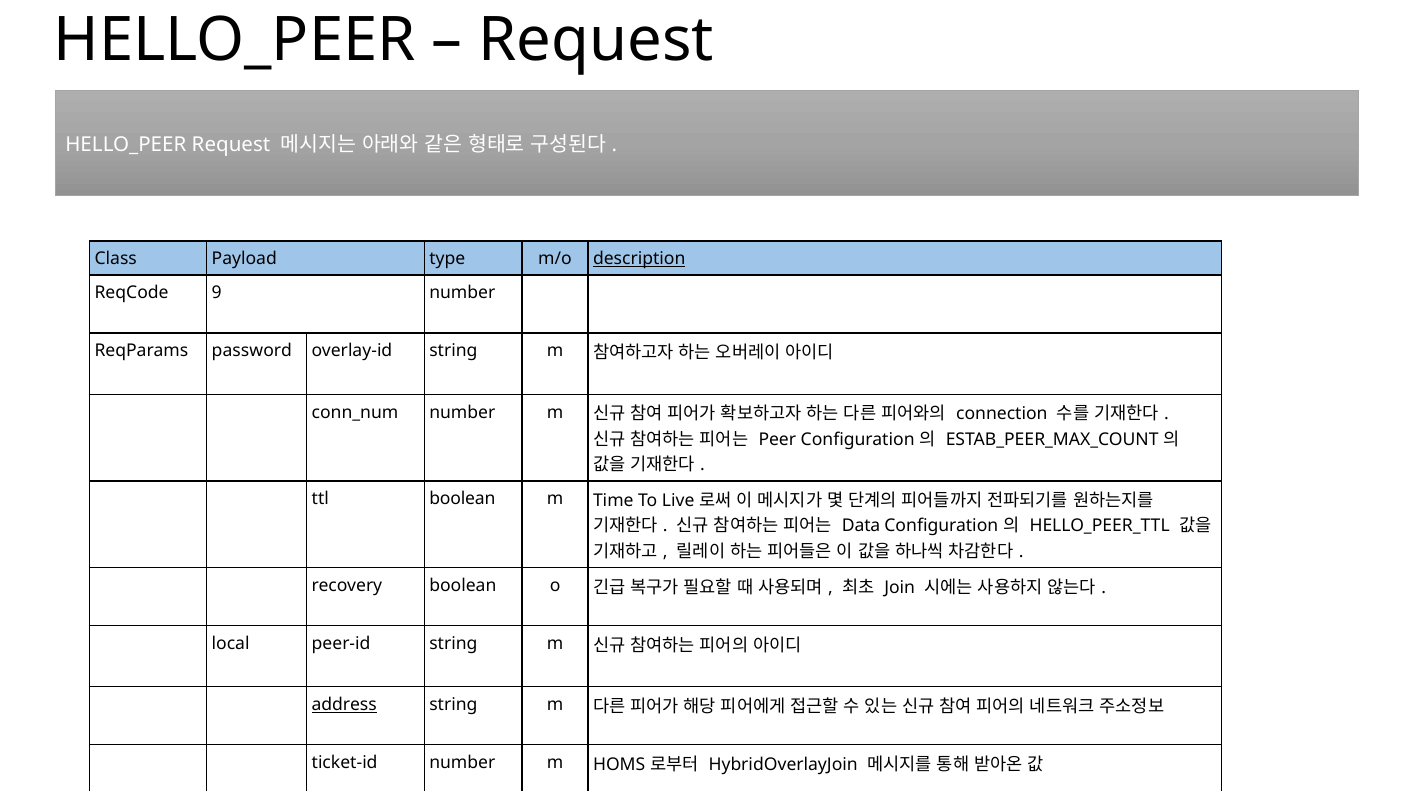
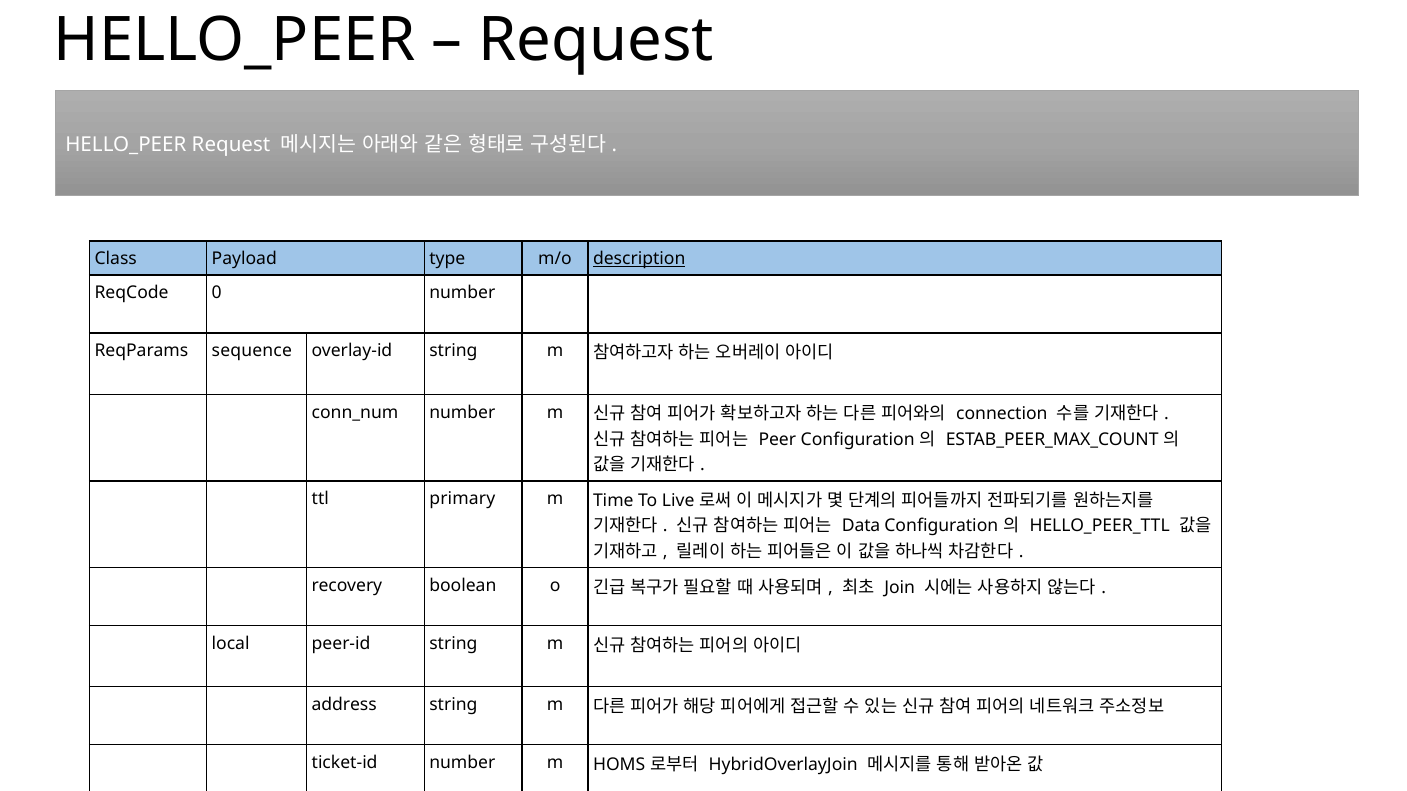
9: 9 -> 0 (217, 293)
password: password -> sequence (252, 351)
ttl boolean: boolean -> primary (462, 499)
address underline: present -> none (344, 705)
